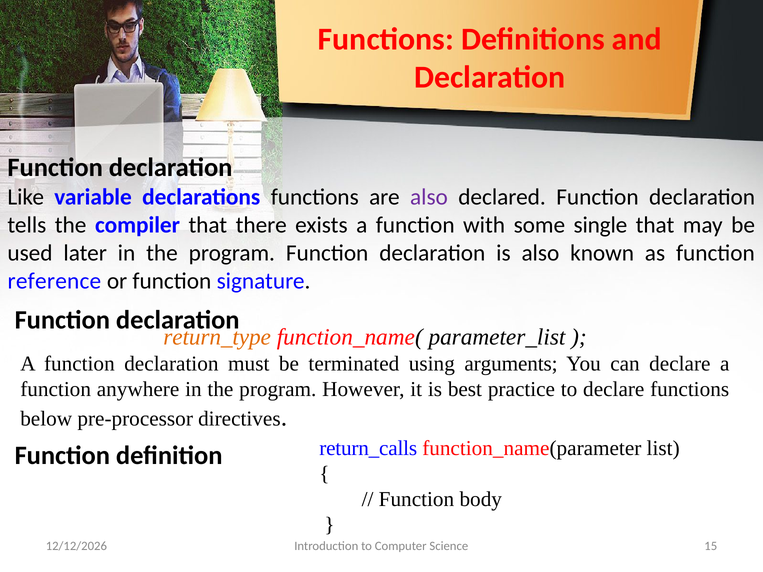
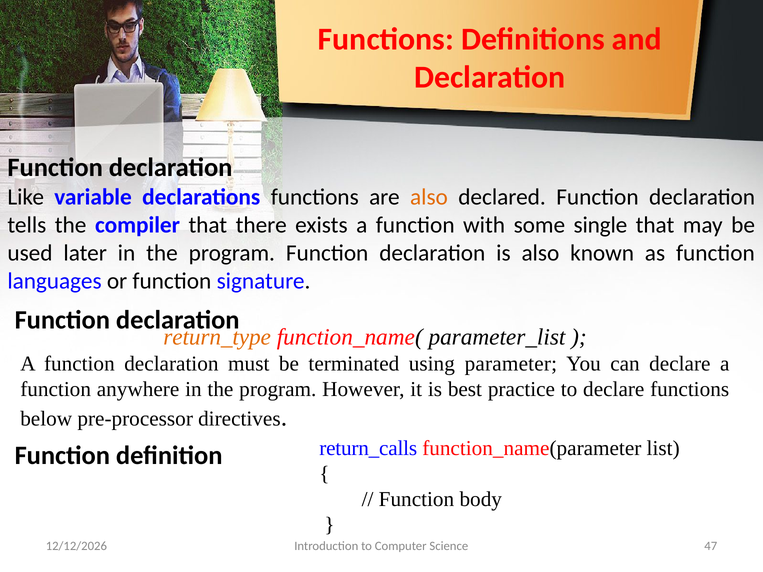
also colour: purple -> orange (429, 197)
reference: reference -> languages (55, 281)
arguments: arguments -> parameter (511, 364)
15: 15 -> 47 (711, 546)
